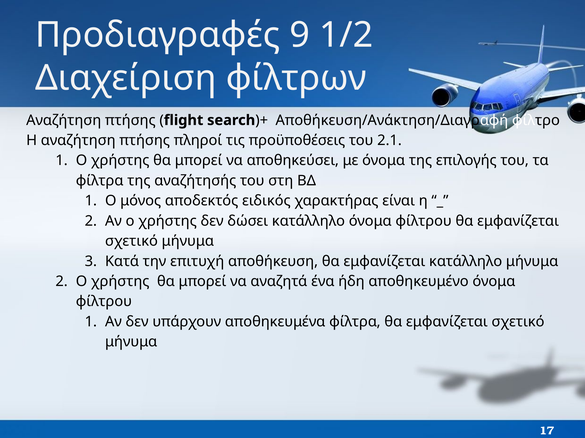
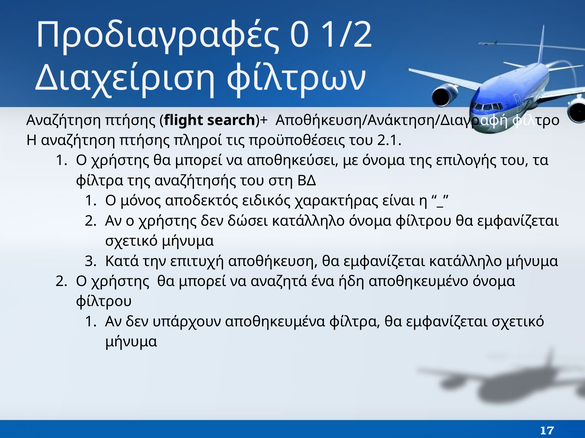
9: 9 -> 0 (300, 35)
